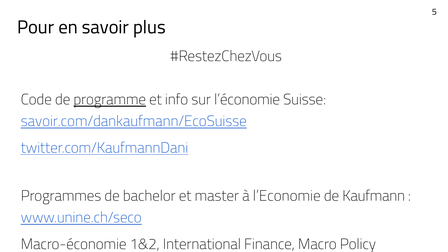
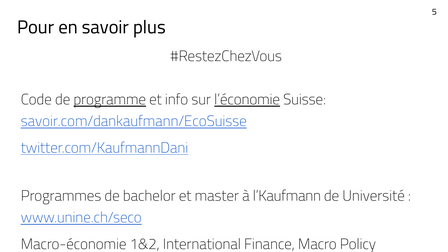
l’économie underline: none -> present (247, 100)
l’Economie: l’Economie -> l’Kaufmann (287, 196)
Kaufmann: Kaufmann -> Université (374, 196)
